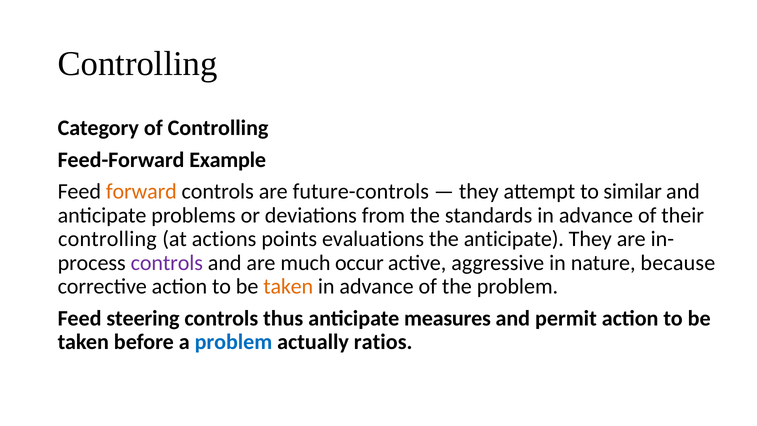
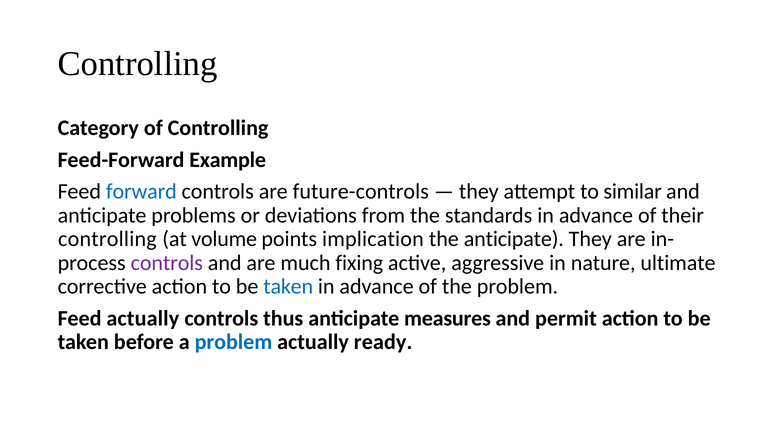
forward colour: orange -> blue (141, 191)
actions: actions -> volume (224, 239)
evaluations: evaluations -> implication (373, 239)
occur: occur -> fixing (359, 263)
because: because -> ultimate (678, 263)
taken colour: orange -> blue (288, 287)
Feed steering: steering -> actually (143, 318)
ratios: ratios -> ready (383, 342)
